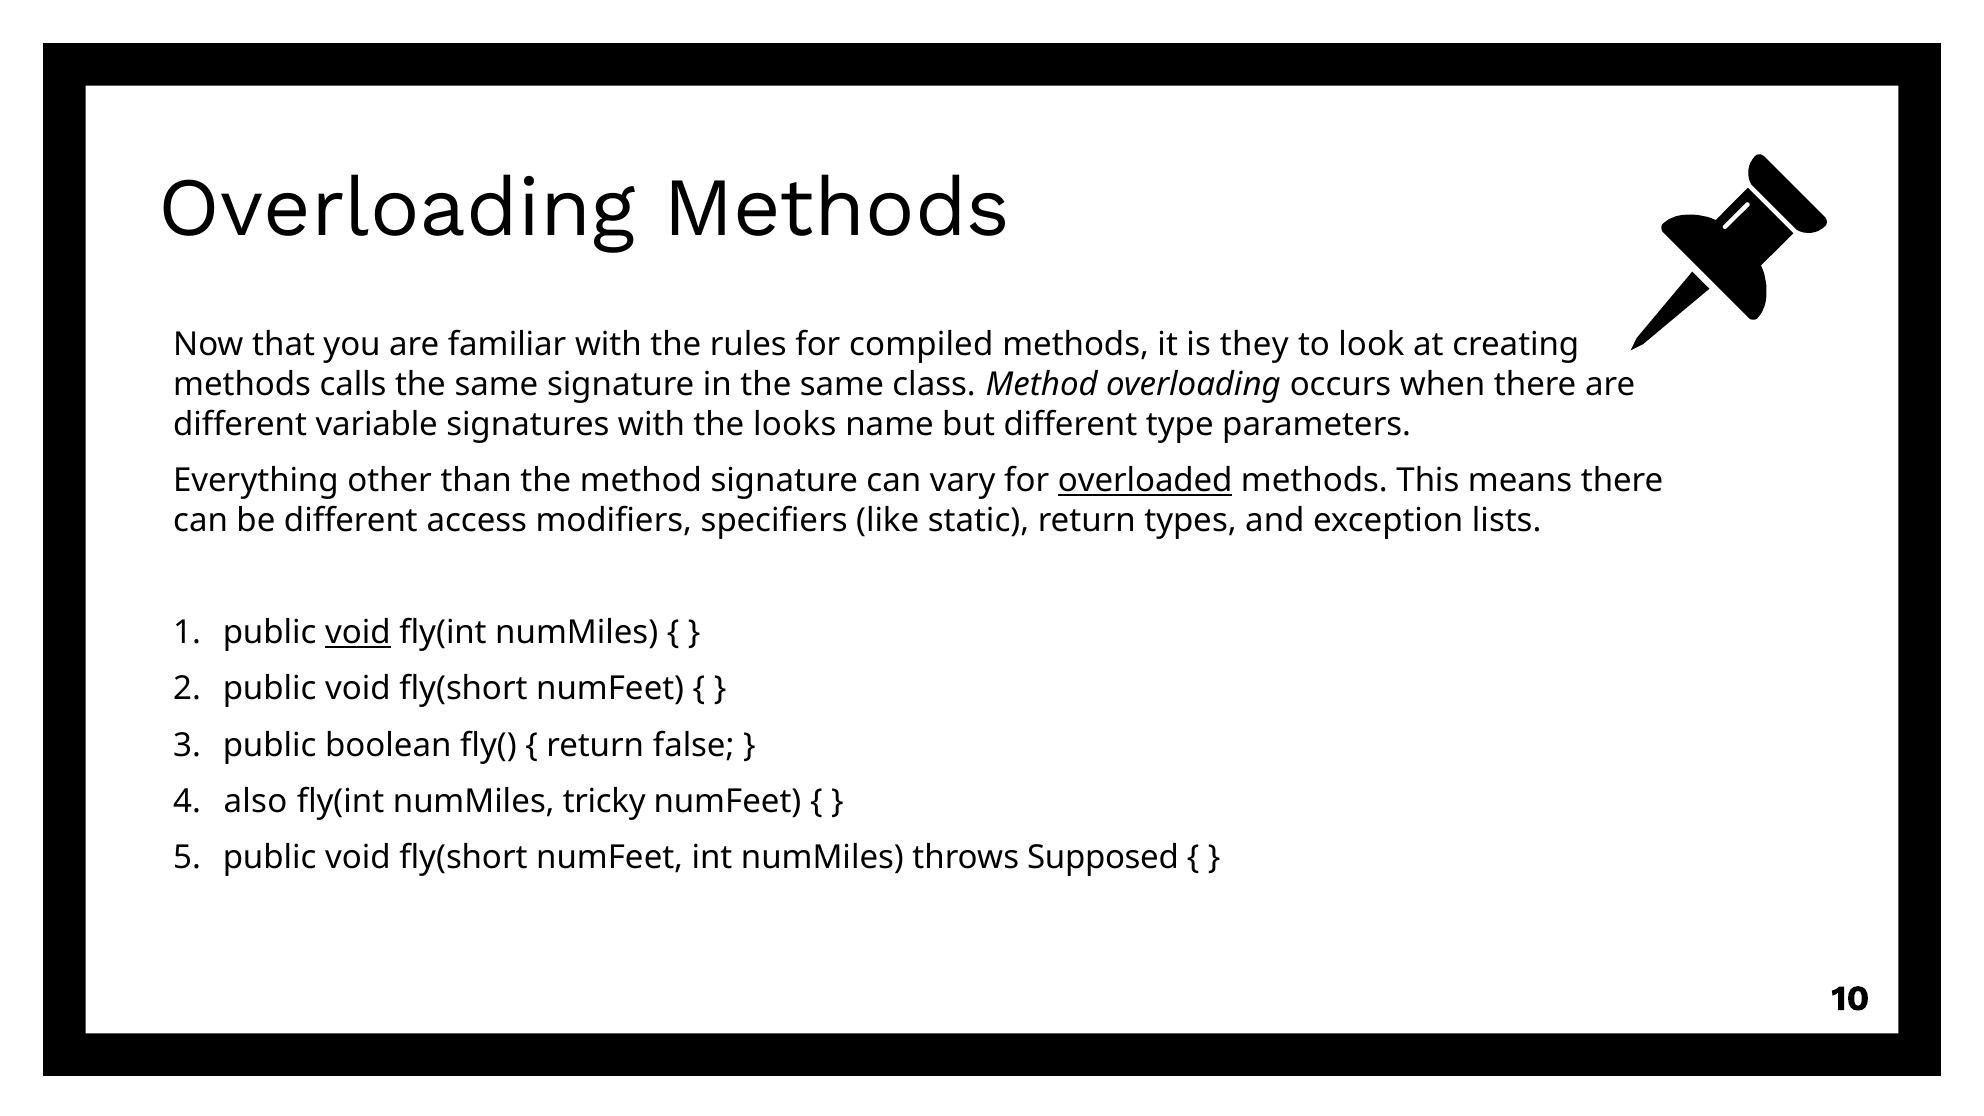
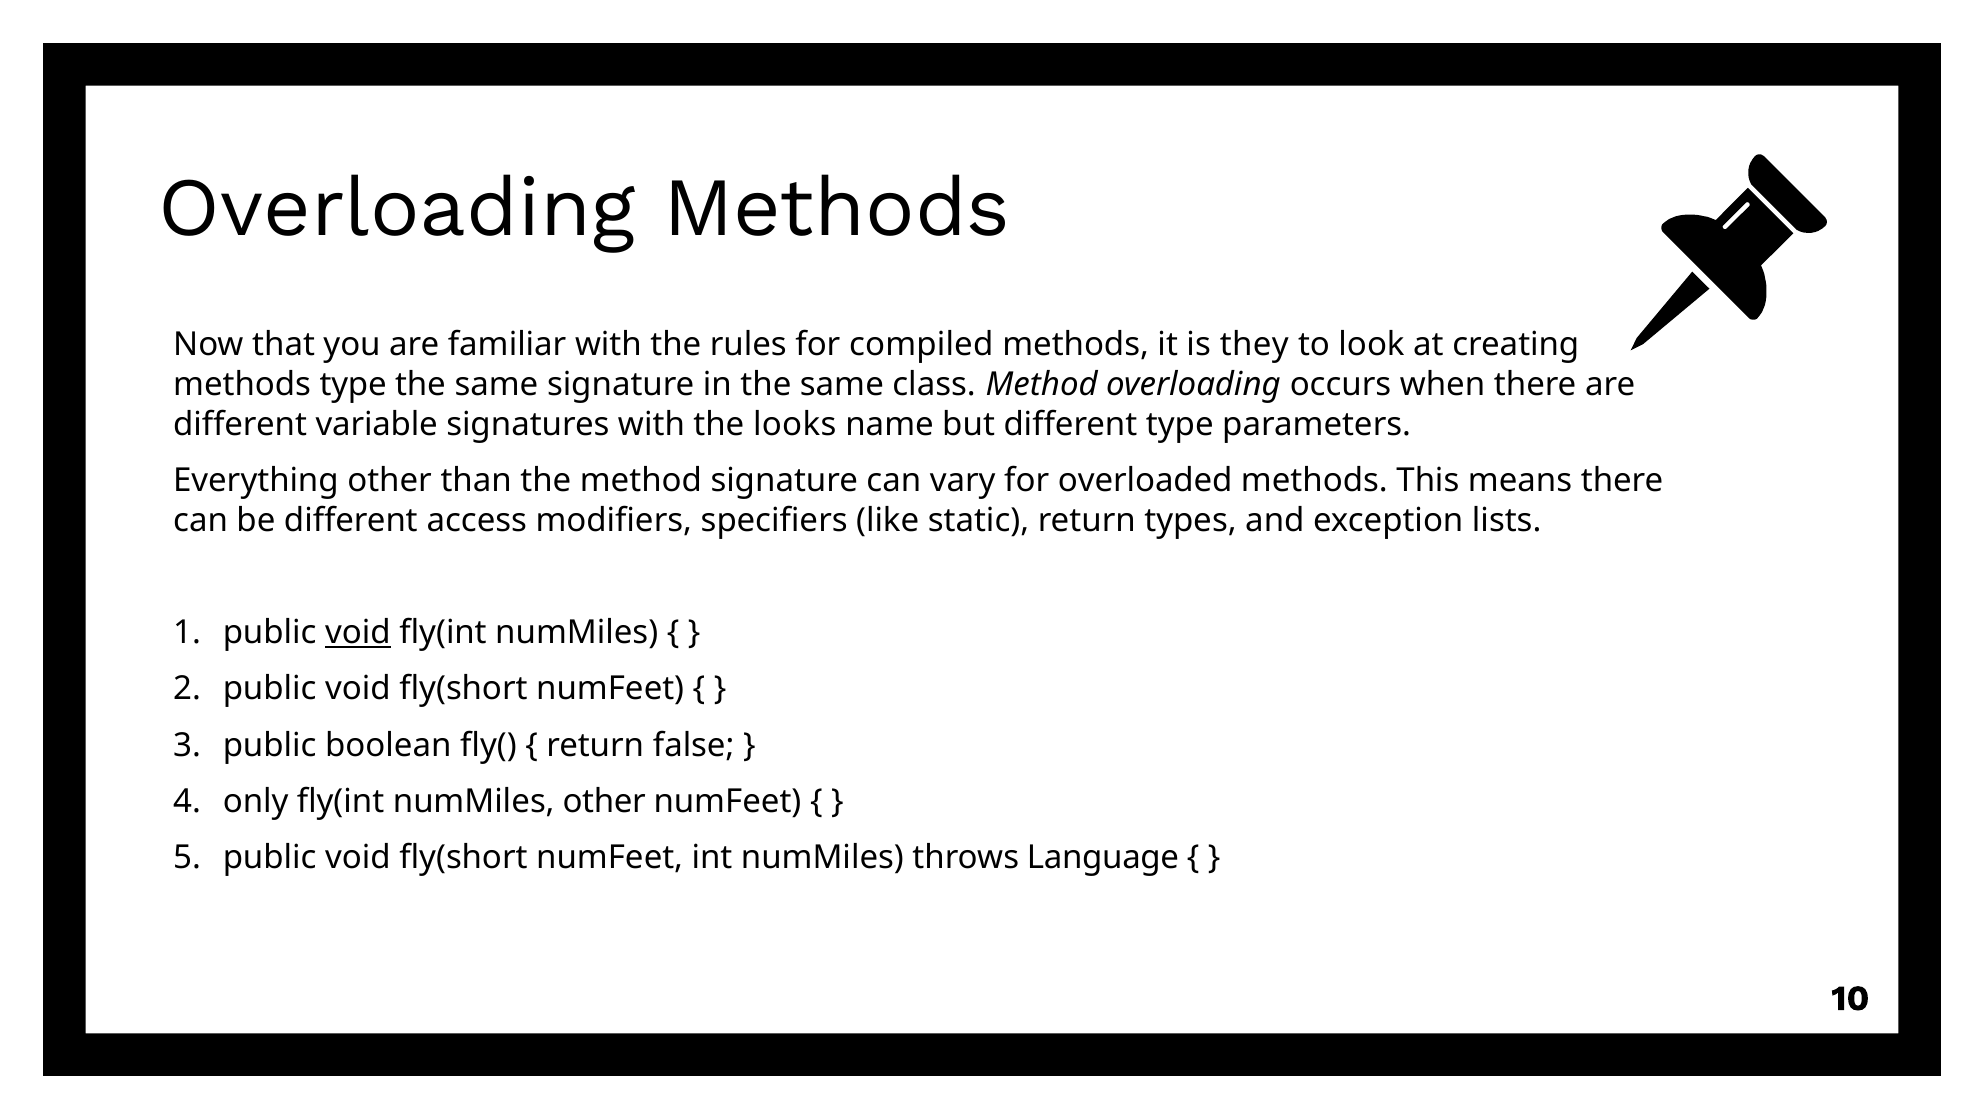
methods calls: calls -> type (353, 385)
overloaded underline: present -> none (1145, 480)
also: also -> only (256, 801)
numMiles tricky: tricky -> other (604, 801)
Supposed: Supposed -> Language (1103, 858)
